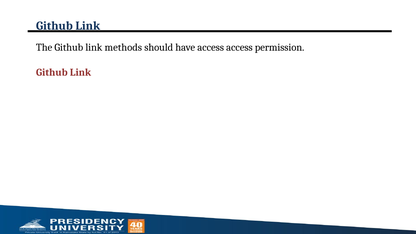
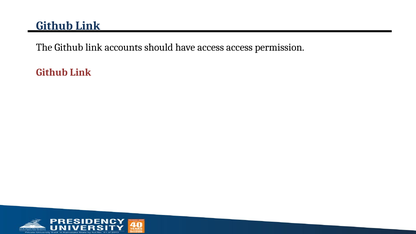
methods: methods -> accounts (123, 48)
